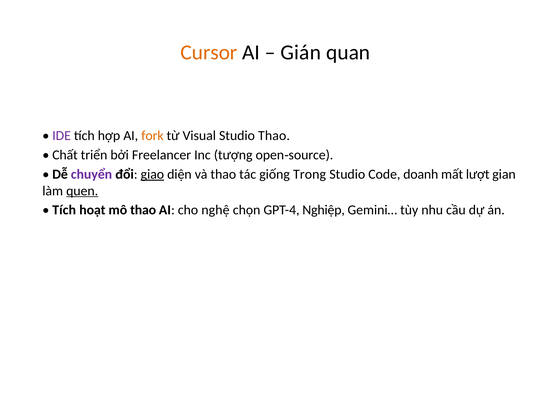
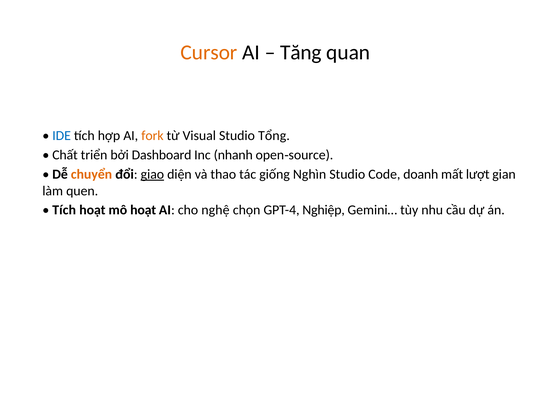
Gián: Gián -> Tăng (301, 52)
IDE colour: purple -> blue (62, 136)
Studio Thao: Thao -> Tổng (274, 136)
Freelancer: Freelancer -> Dashboard (162, 155)
tượng: tượng -> nhanh (233, 155)
chuyển colour: purple -> orange (92, 174)
Trong: Trong -> Nghìn (310, 174)
quen underline: present -> none (82, 191)
mô thao: thao -> hoạt (143, 210)
